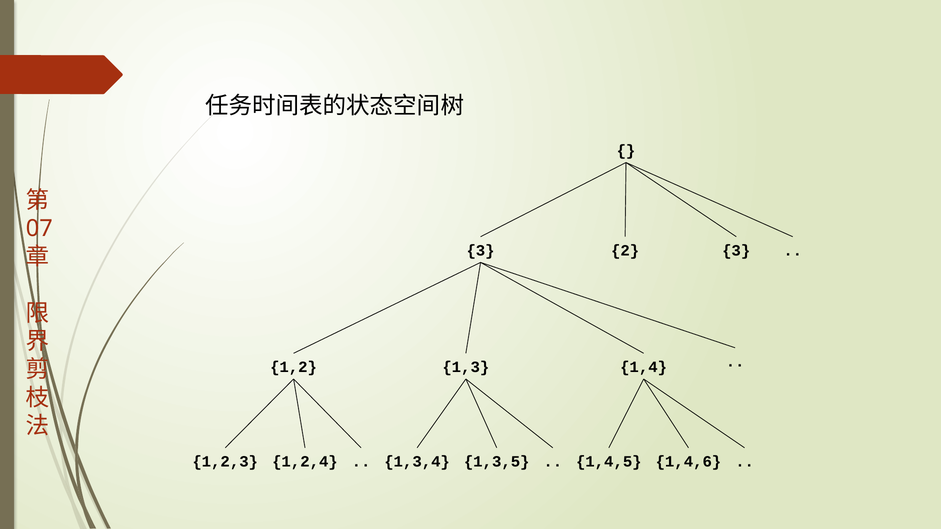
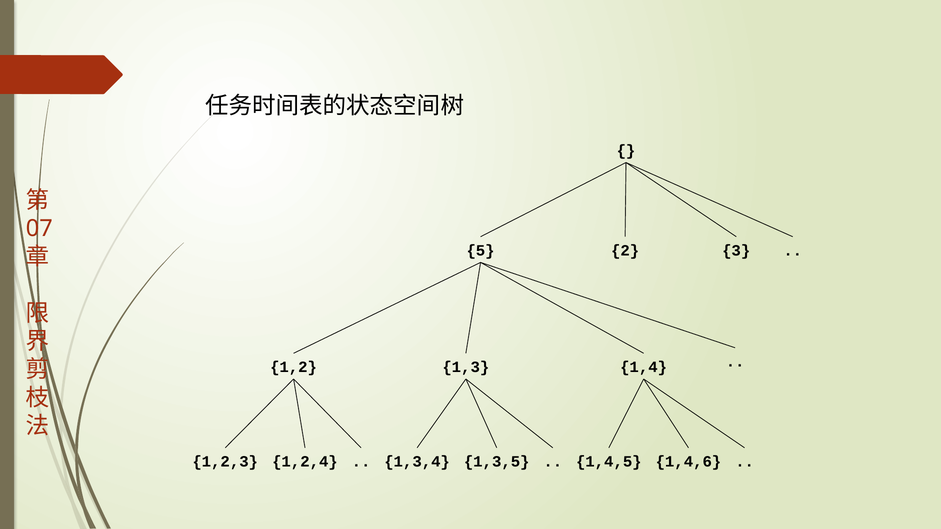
3: 3 -> 5 (481, 251)
